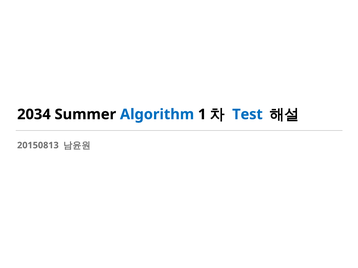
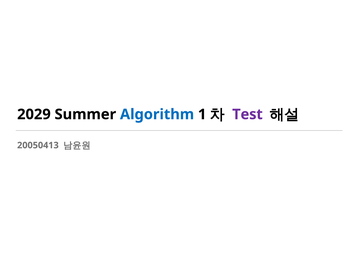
2034: 2034 -> 2029 (34, 115)
Test colour: blue -> purple (247, 115)
20150813: 20150813 -> 20050413 (38, 146)
